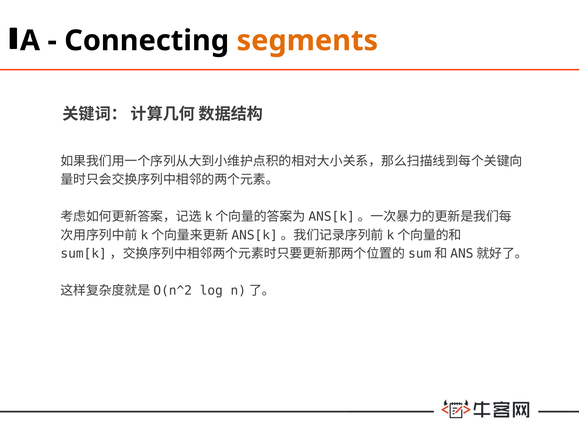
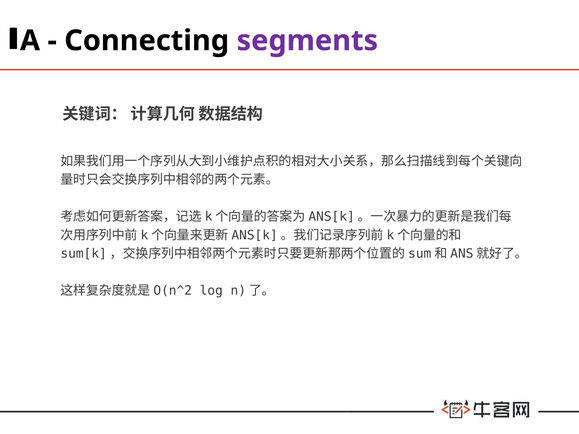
segments colour: orange -> purple (307, 41)
